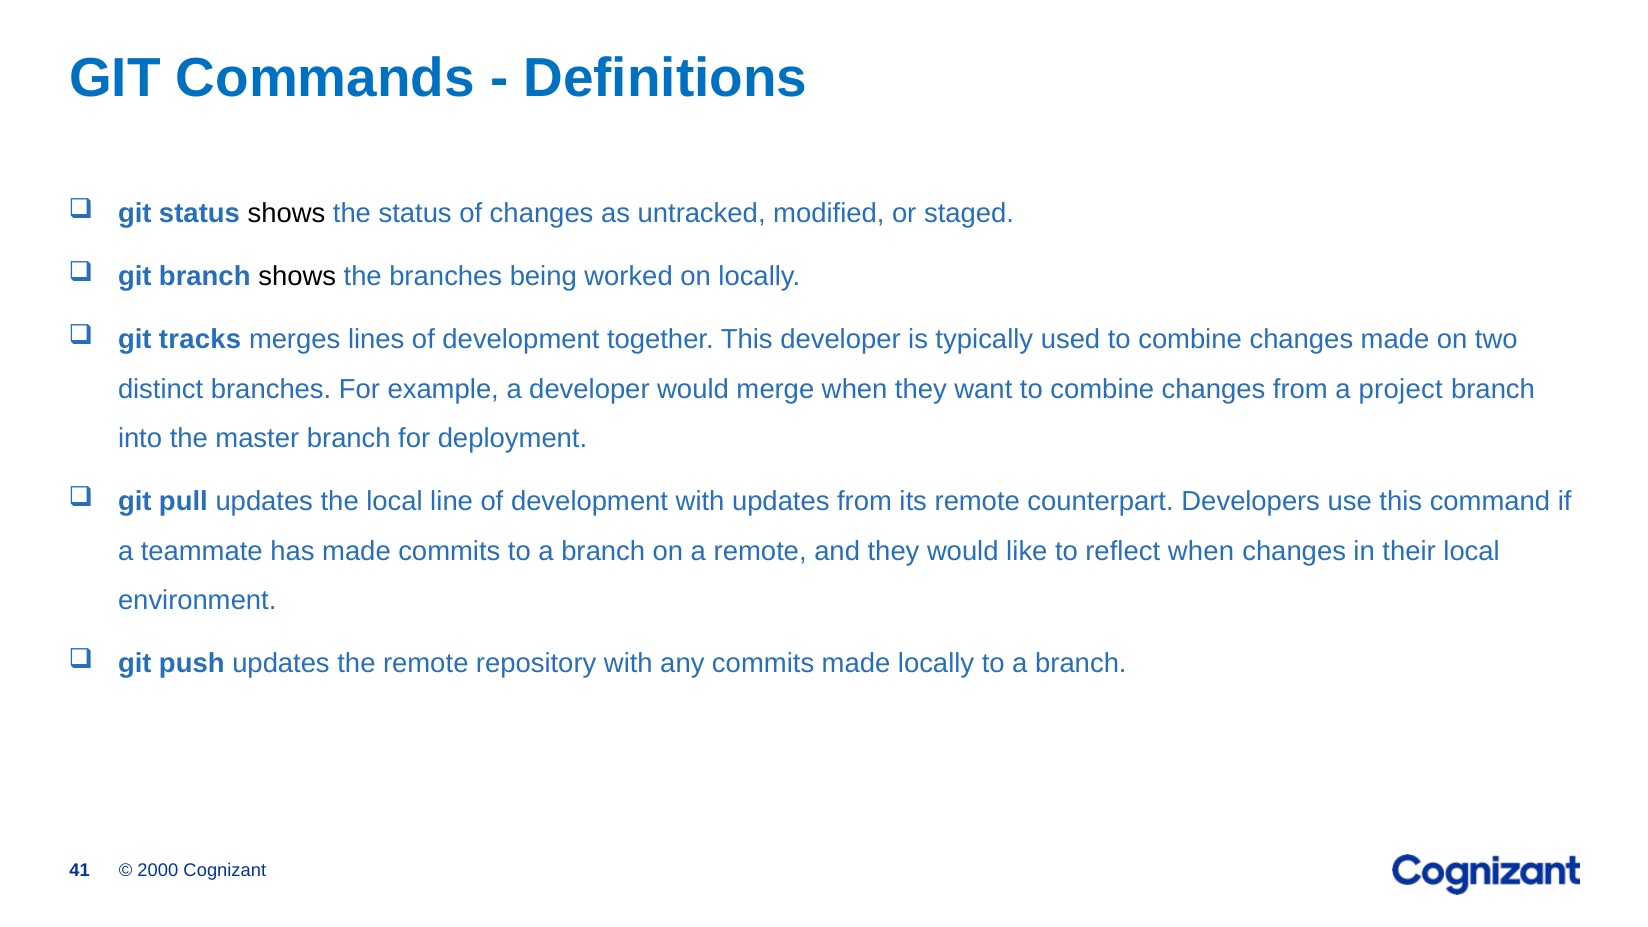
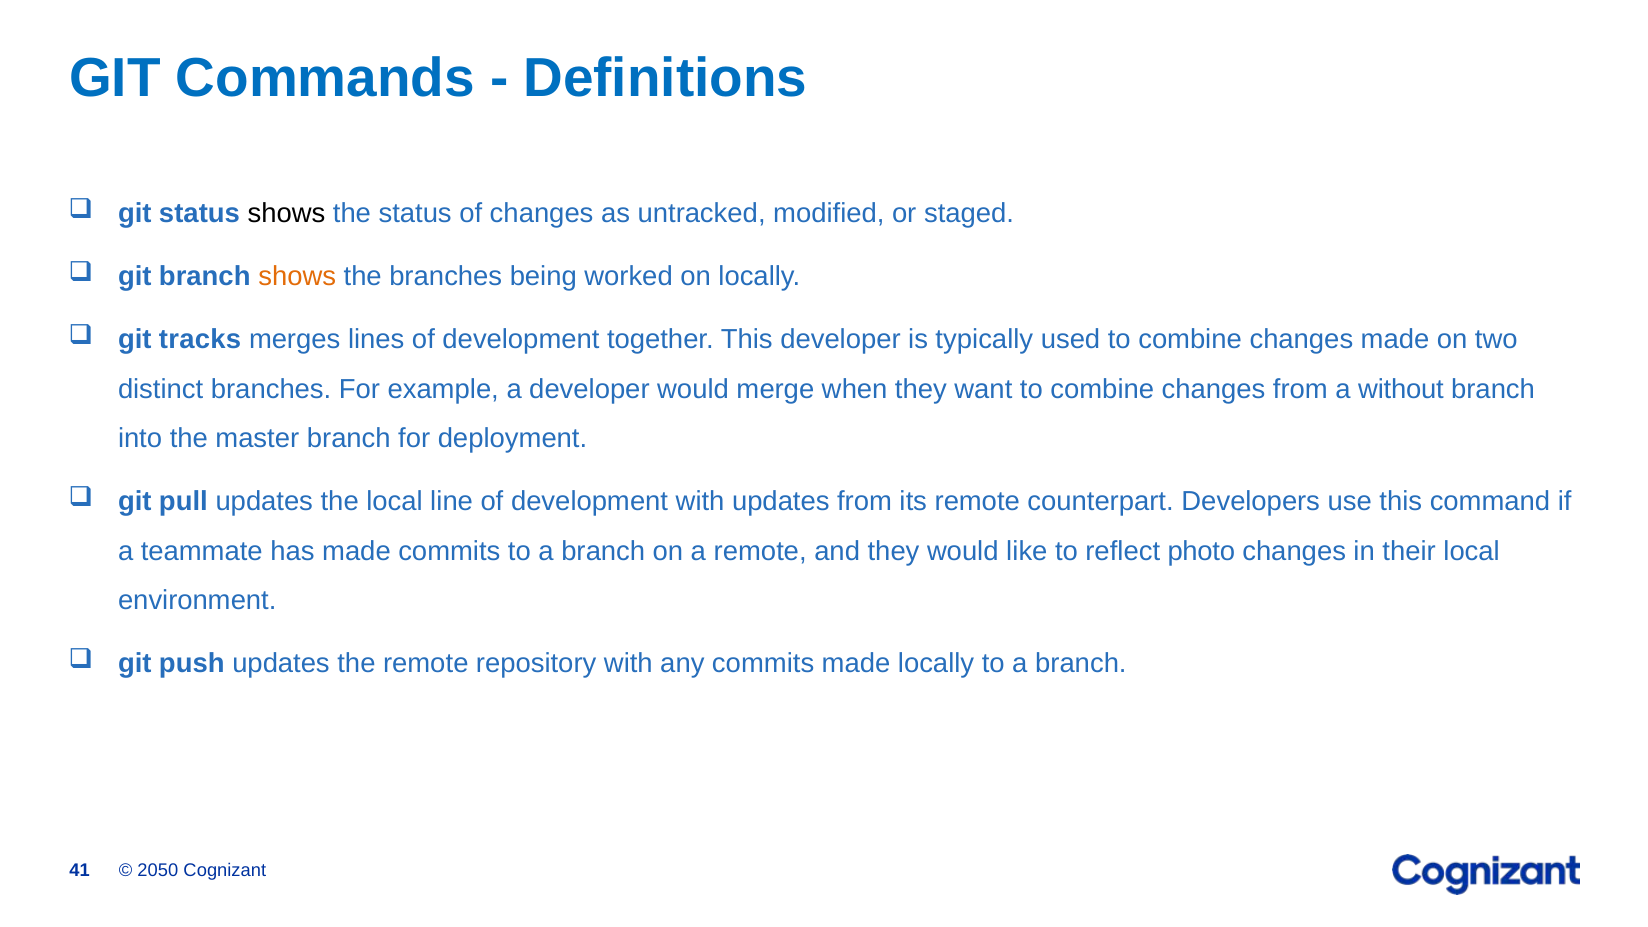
shows colour: black -> orange (297, 277)
project: project -> without (1401, 389)
reflect when: when -> photo (1201, 551)
2000: 2000 -> 2050 (158, 870)
